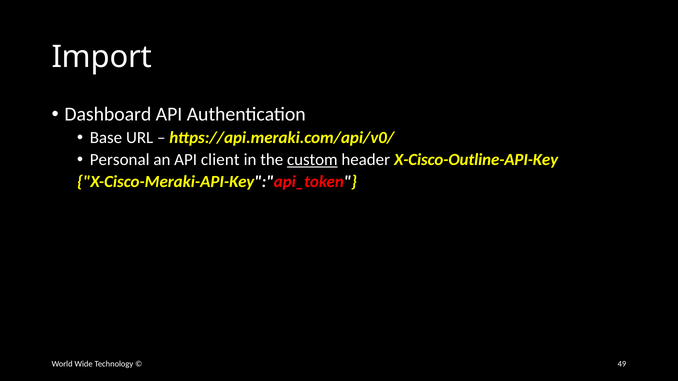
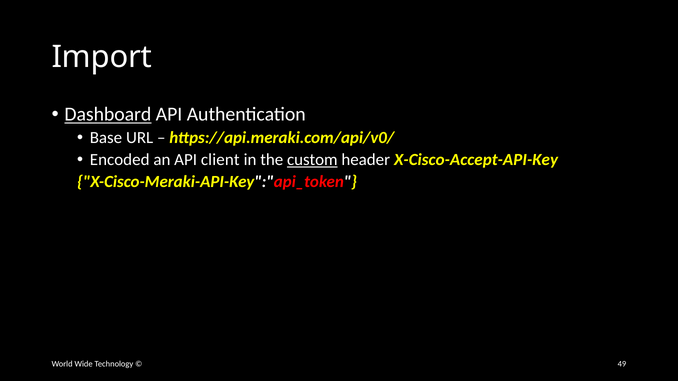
Dashboard underline: none -> present (108, 115)
Personal: Personal -> Encoded (120, 160)
X-Cisco-Outline-API-Key: X-Cisco-Outline-API-Key -> X-Cisco-Accept-API-Key (476, 160)
